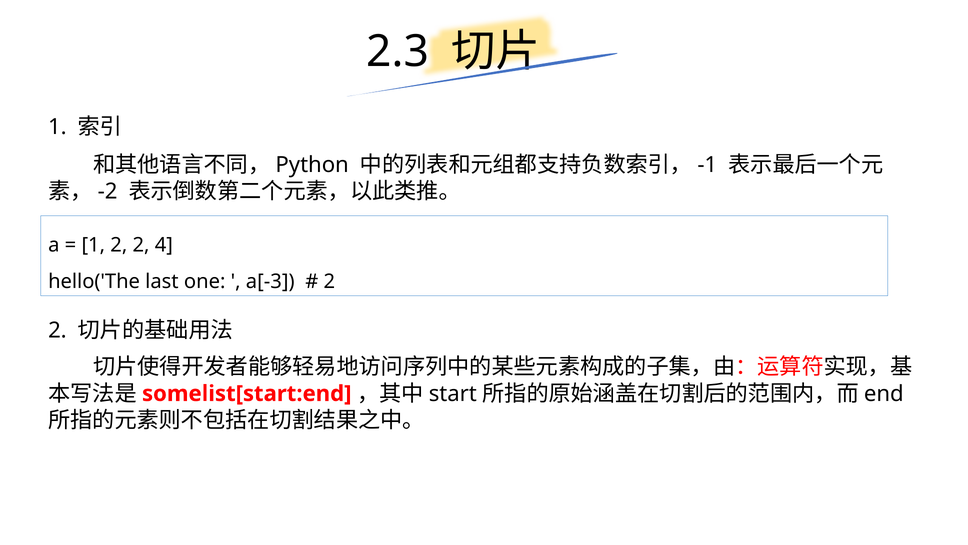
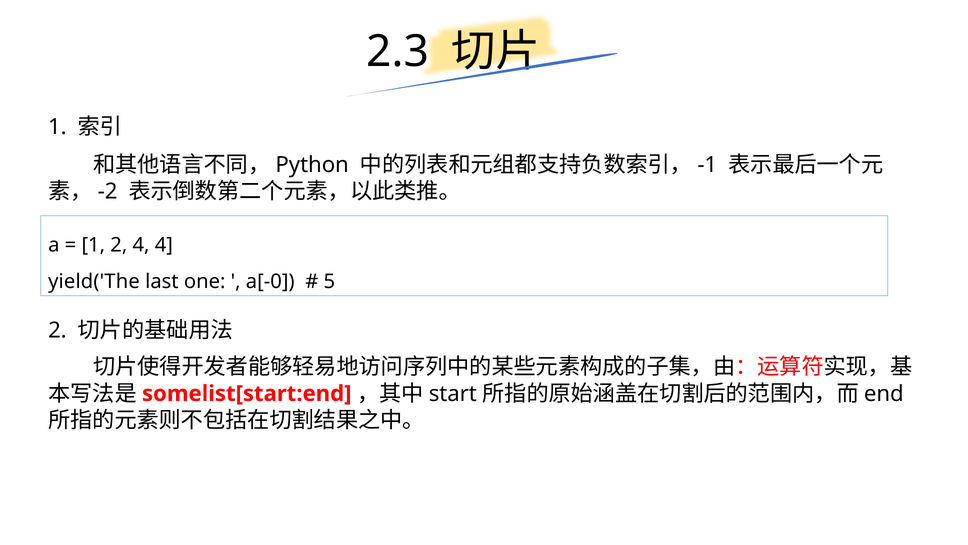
1 2 2: 2 -> 4 (141, 245)
hello('The: hello('The -> yield('The (94, 281)
a[-3: a[-3 -> a[-0 (270, 281)
2: 2 -> 5 (329, 281)
